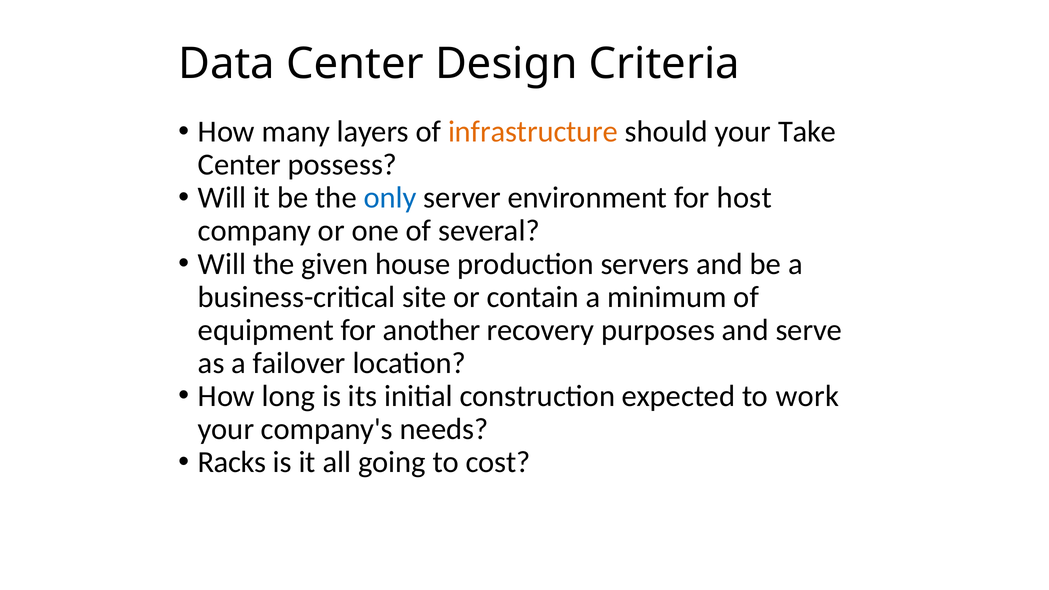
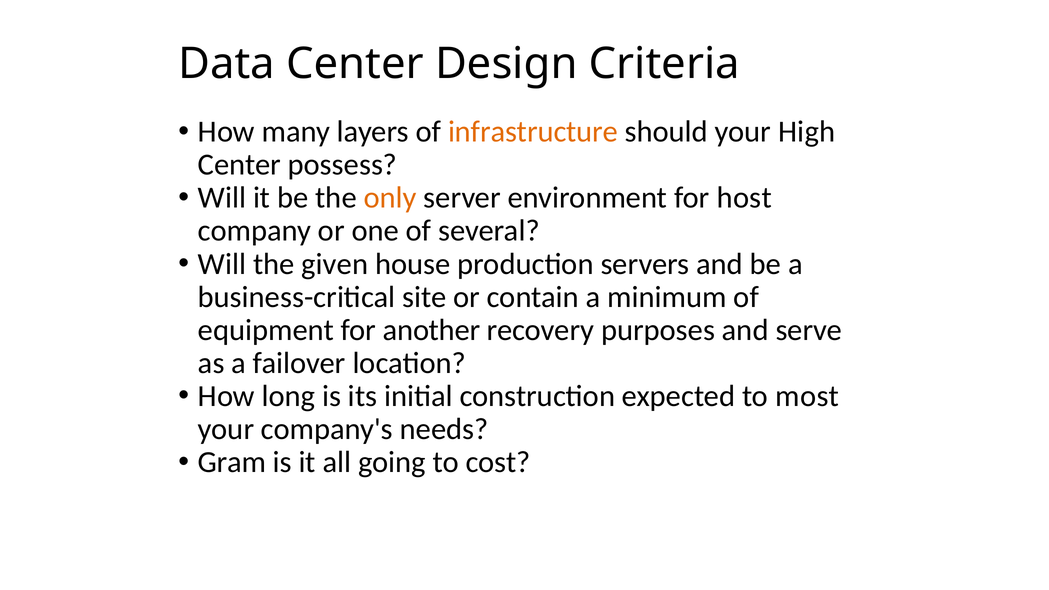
Take: Take -> High (807, 132)
only colour: blue -> orange (390, 198)
work: work -> most (807, 396)
Racks: Racks -> Gram (232, 462)
